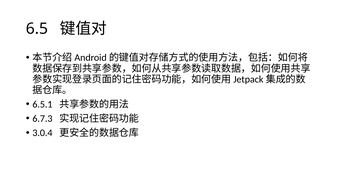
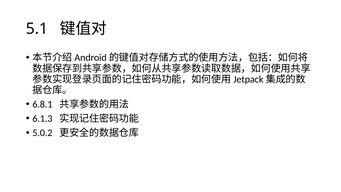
6.5: 6.5 -> 5.1 (37, 29)
6.5.1: 6.5.1 -> 6.8.1 (42, 104)
6.7.3: 6.7.3 -> 6.1.3 (42, 118)
3.0.4: 3.0.4 -> 5.0.2 (42, 133)
